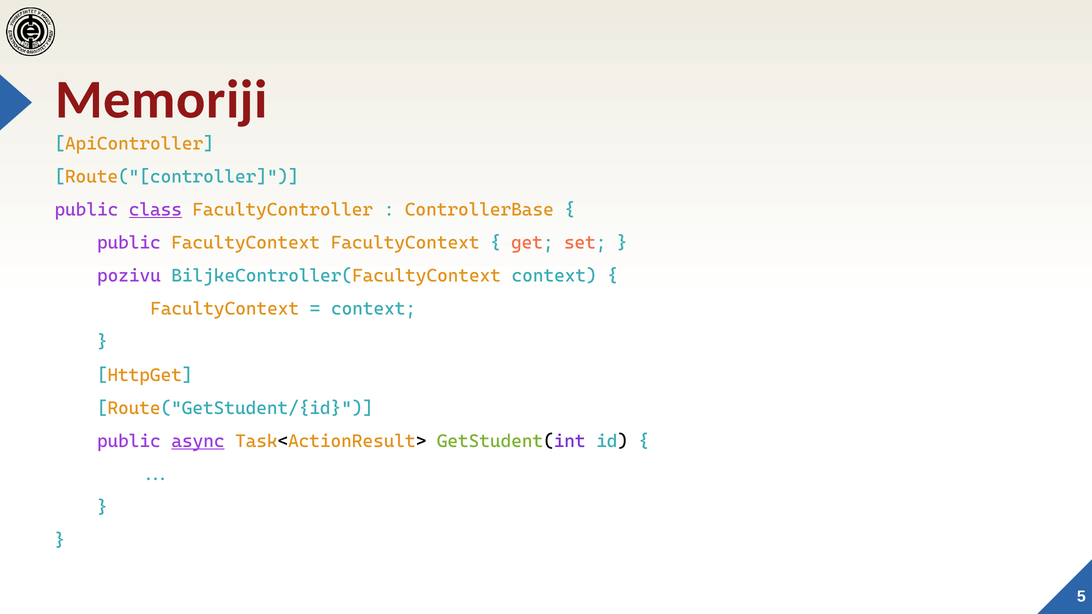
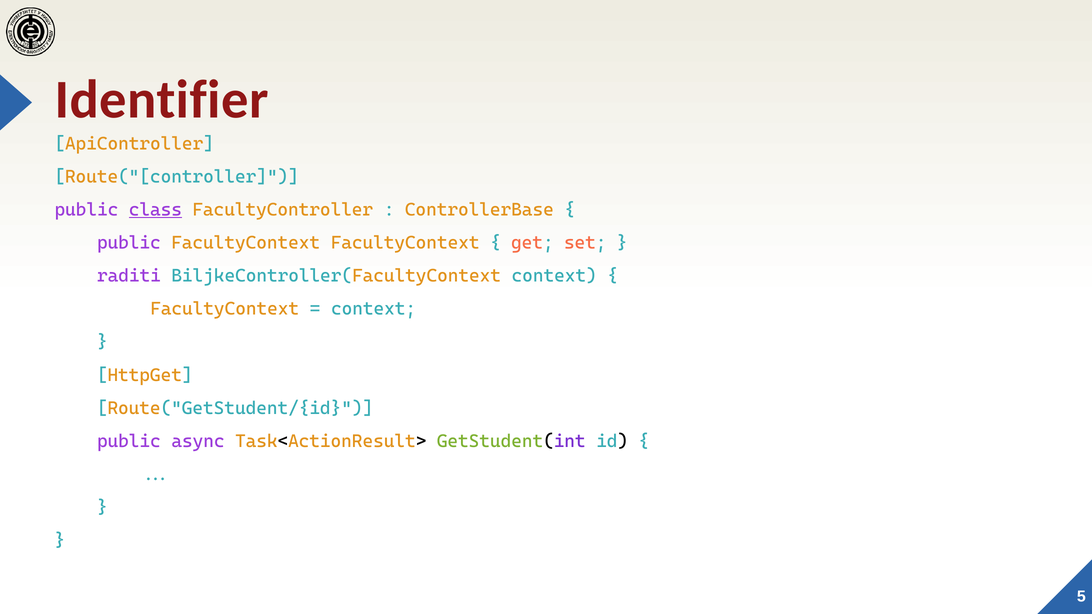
Memoriji: Memoriji -> Identifier (161, 100)
pozivu: pozivu -> raditi (129, 276)
async underline: present -> none (198, 441)
